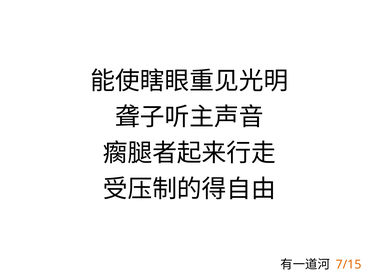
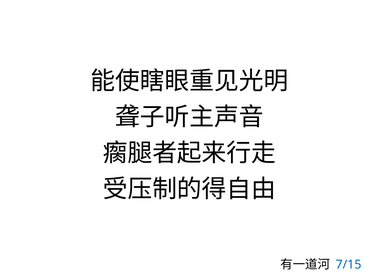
7/15 colour: orange -> blue (348, 265)
